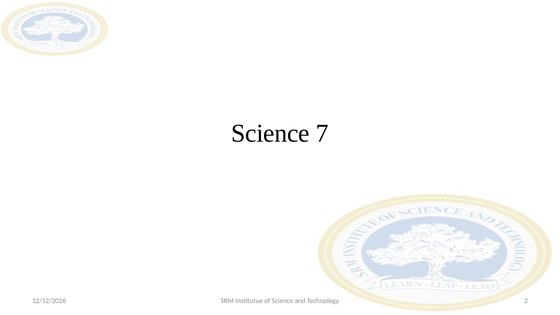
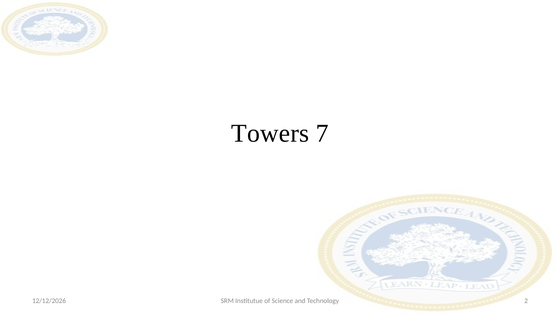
Science: Science -> Towers (270, 133)
